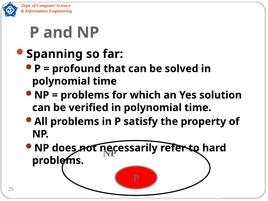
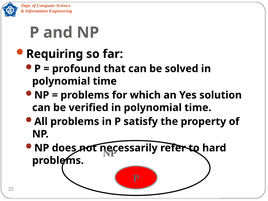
Spanning: Spanning -> Requiring (55, 54)
